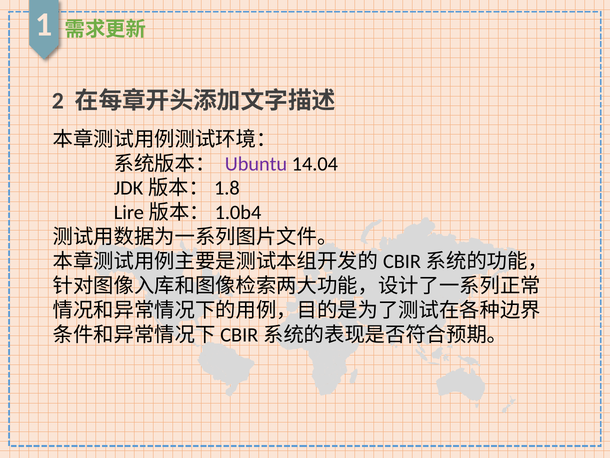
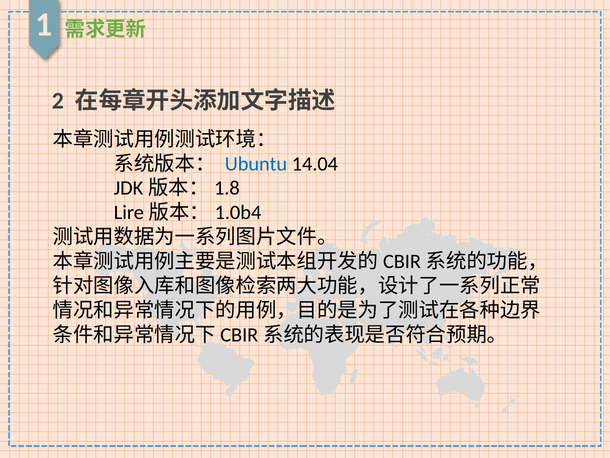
Ubuntu colour: purple -> blue (256, 164)
